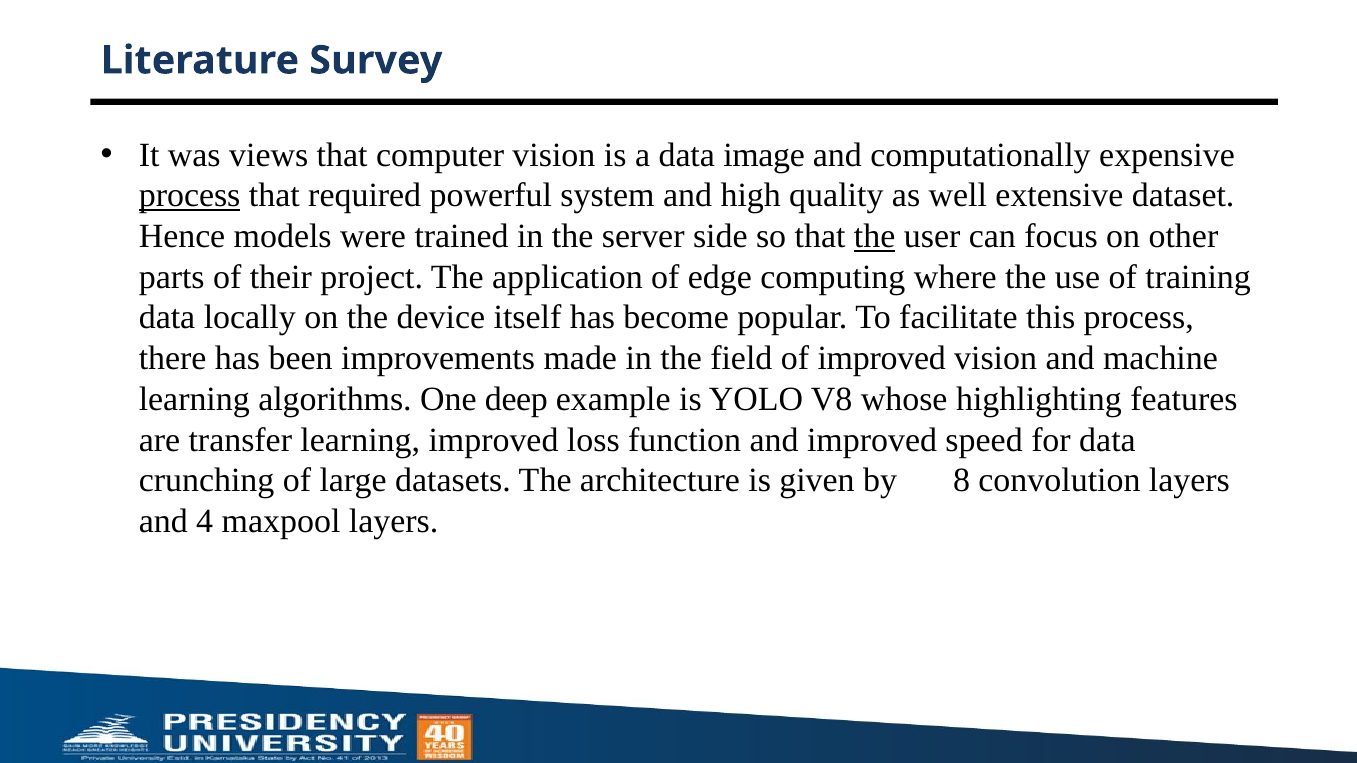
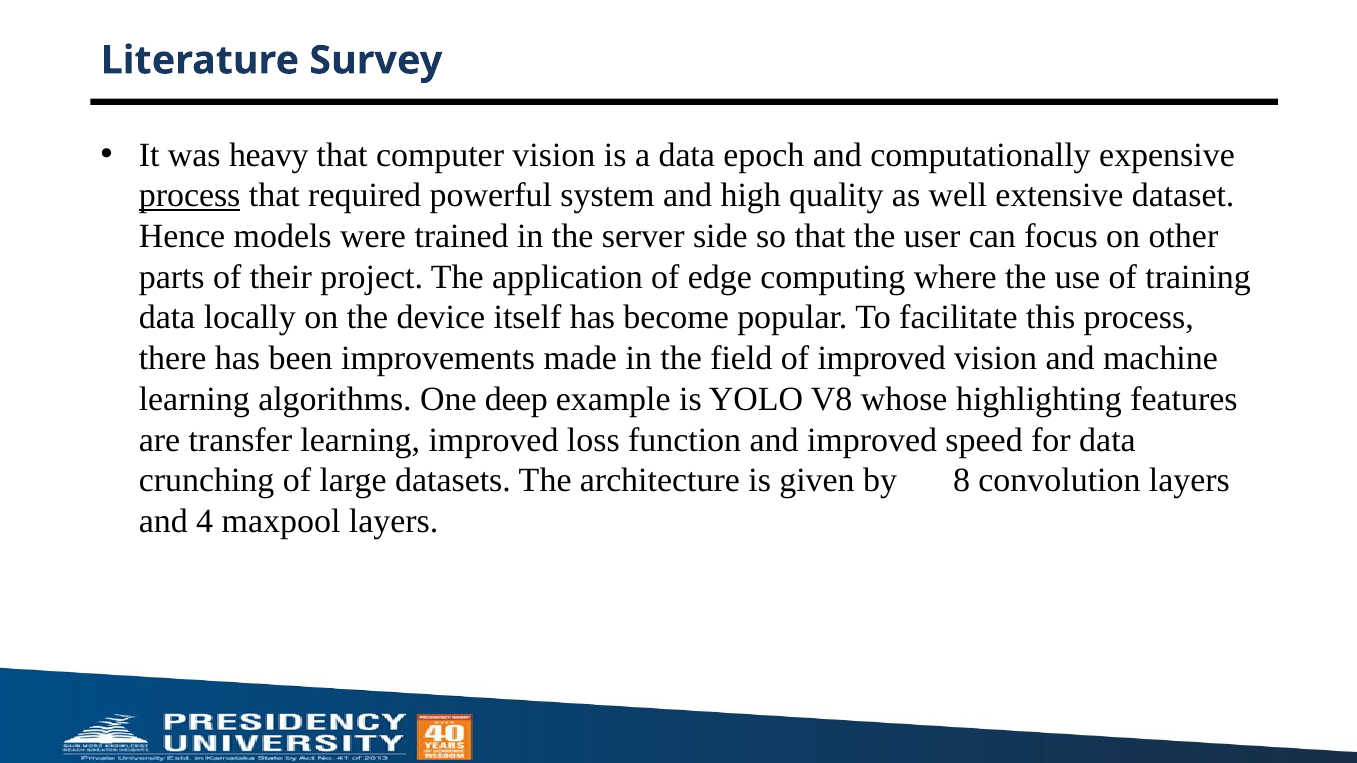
views: views -> heavy (269, 155)
image: image -> epoch (764, 155)
the underline: present -> none (875, 236)
